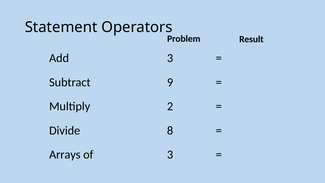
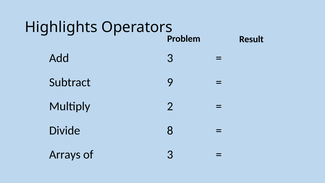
Statement: Statement -> Highlights (61, 27)
